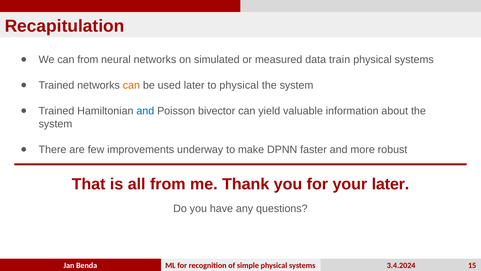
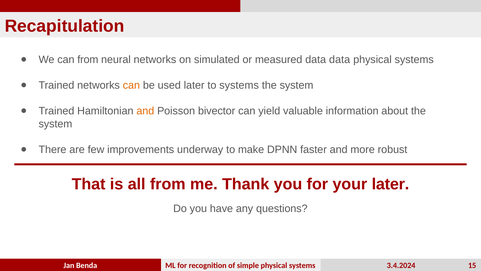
data train: train -> data (340, 60)
to physical: physical -> systems (239, 85)
and colour: blue -> orange (145, 111)
